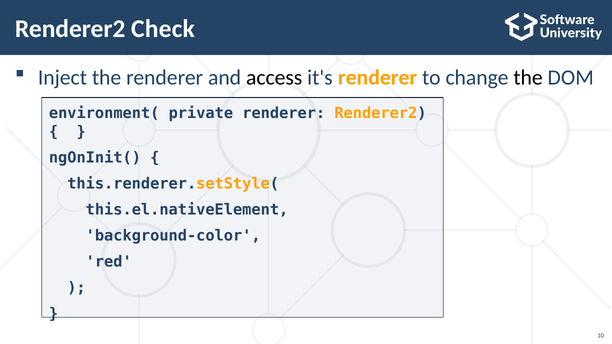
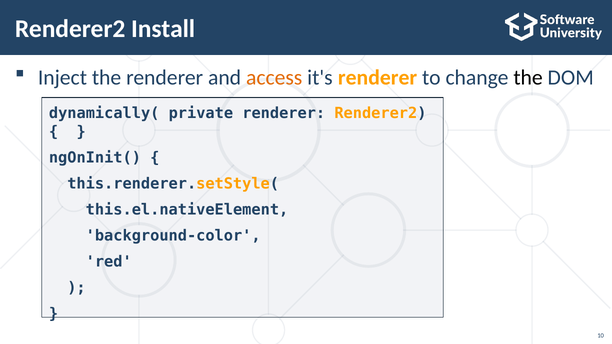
Check: Check -> Install (163, 29)
access colour: black -> orange (274, 78)
environment(: environment( -> dynamically( (104, 113)
